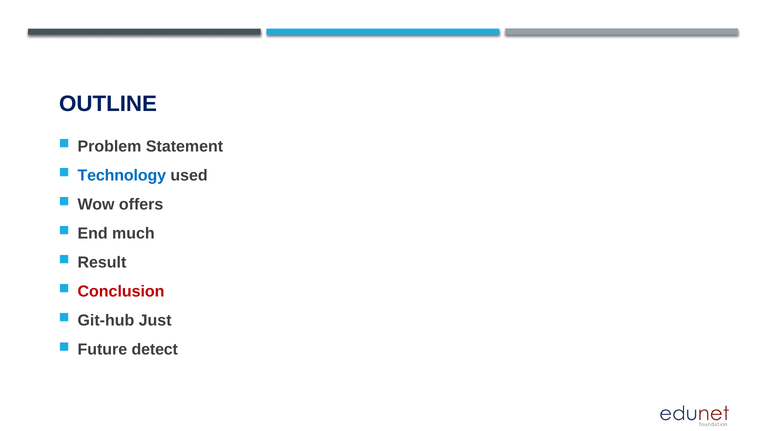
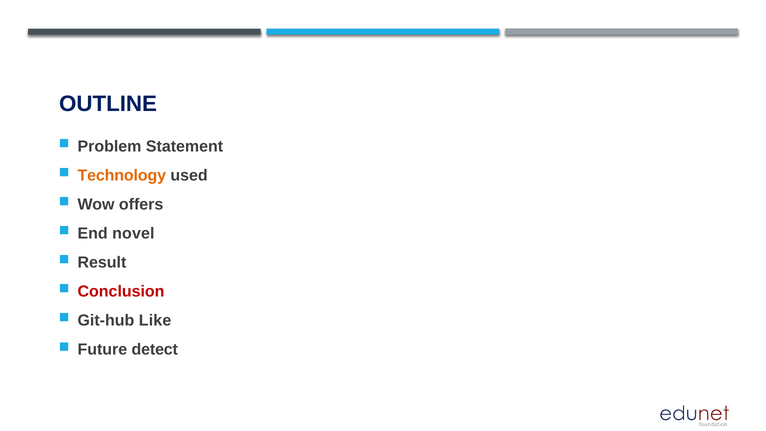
Technology colour: blue -> orange (122, 175)
much: much -> novel (133, 233)
Just: Just -> Like (155, 320)
